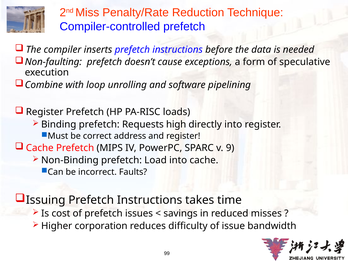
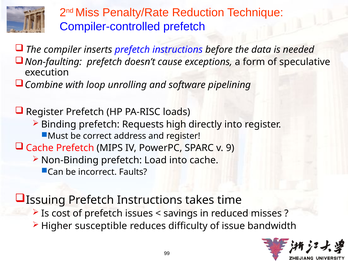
corporation: corporation -> susceptible (101, 226)
